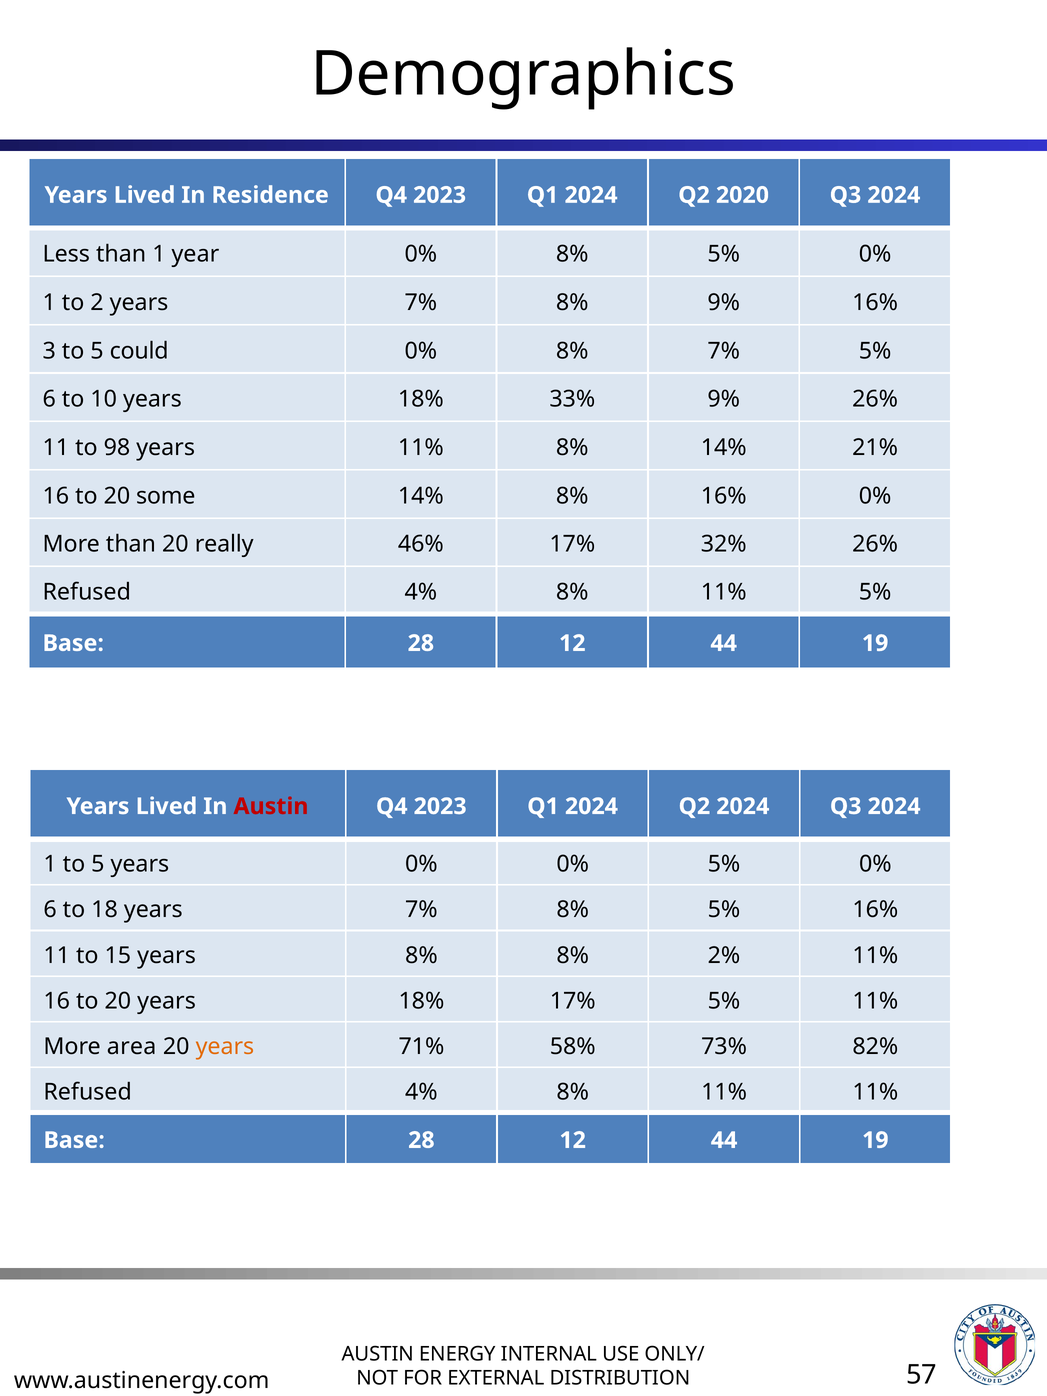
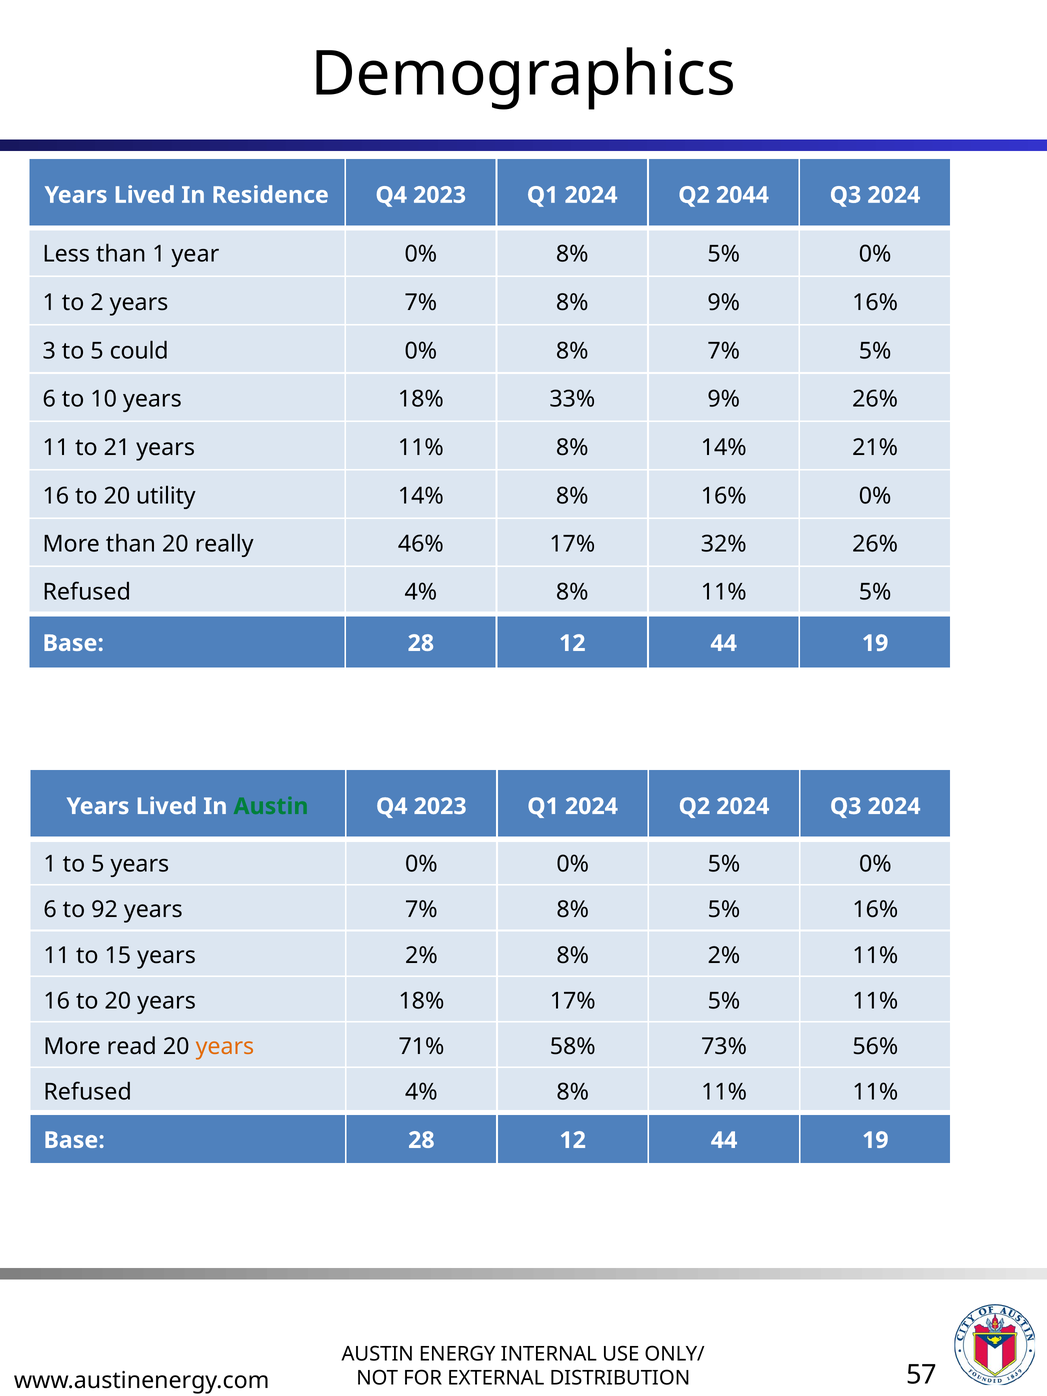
2020: 2020 -> 2044 (742, 195)
98: 98 -> 21 (117, 448)
some: some -> utility (166, 496)
Austin colour: red -> green (271, 806)
18: 18 -> 92 (104, 910)
years 8%: 8% -> 2% (421, 955)
area: area -> read (132, 1047)
82%: 82% -> 56% (875, 1047)
